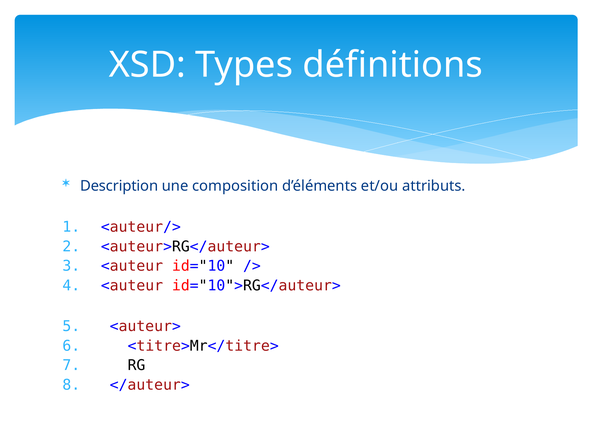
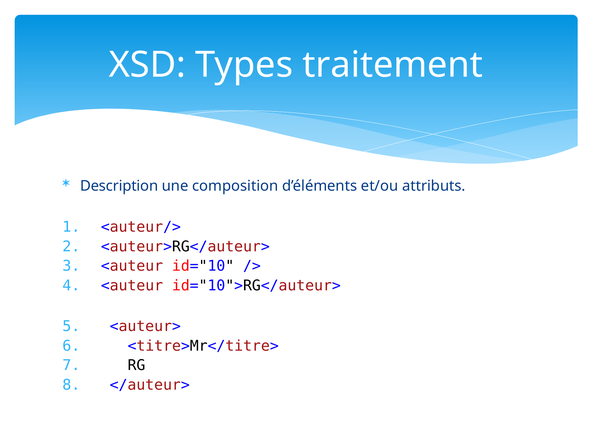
définitions: définitions -> traitement (393, 65)
